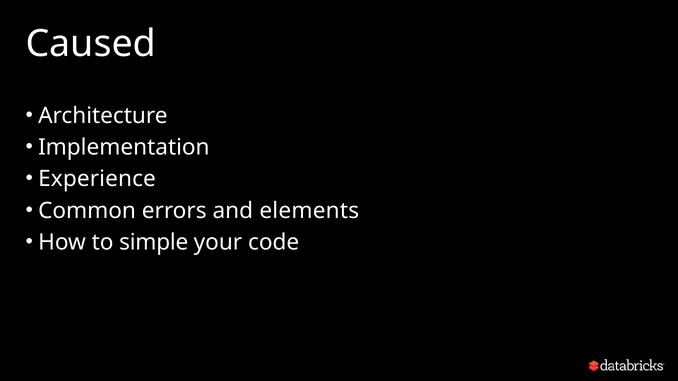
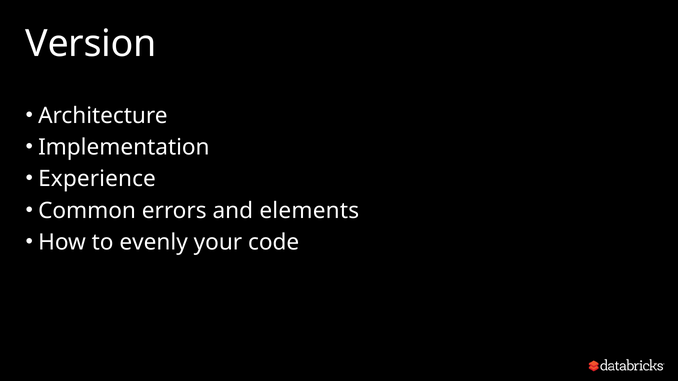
Caused: Caused -> Version (91, 44)
simple: simple -> evenly (154, 242)
